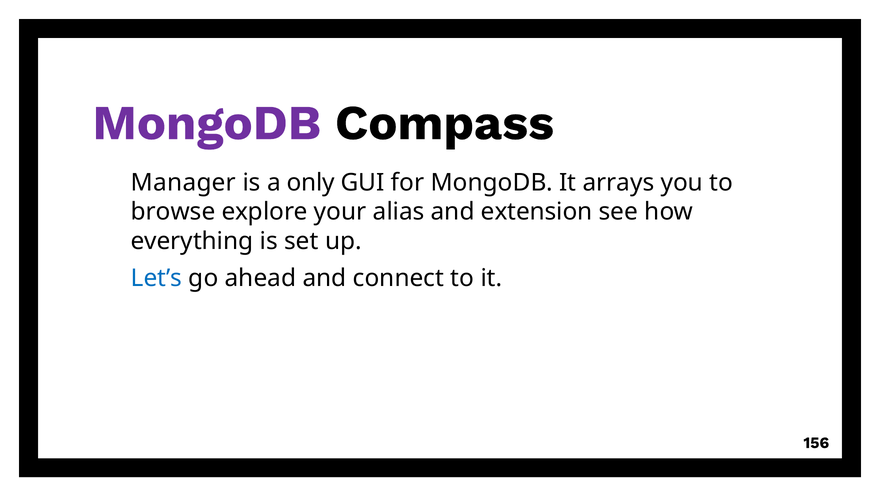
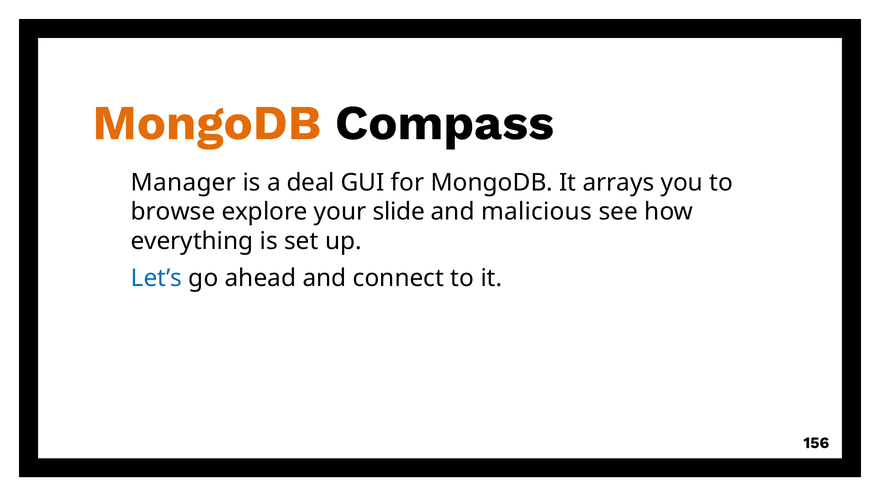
MongoDB colour: purple -> orange (207, 123)
only: only -> deal (311, 183)
alias: alias -> slide (399, 212)
extension: extension -> malicious (536, 212)
